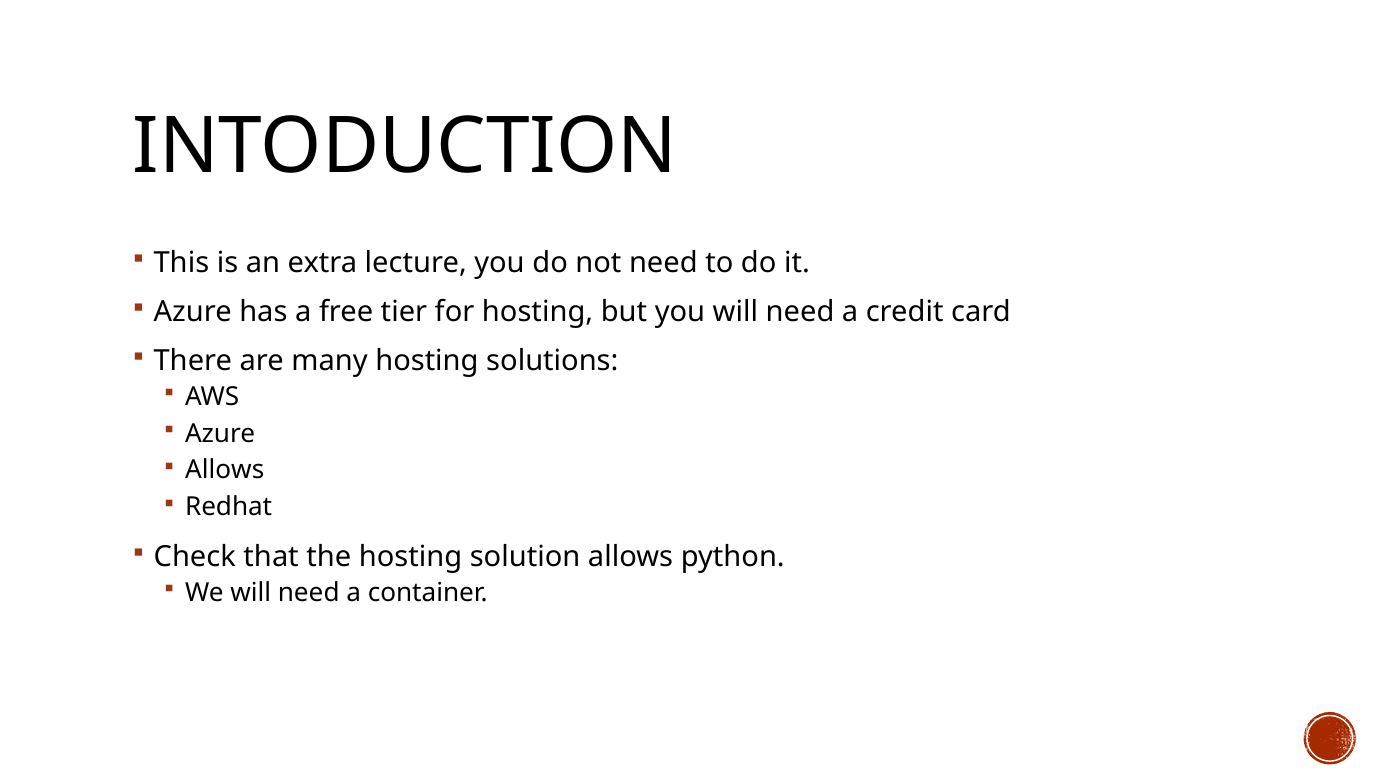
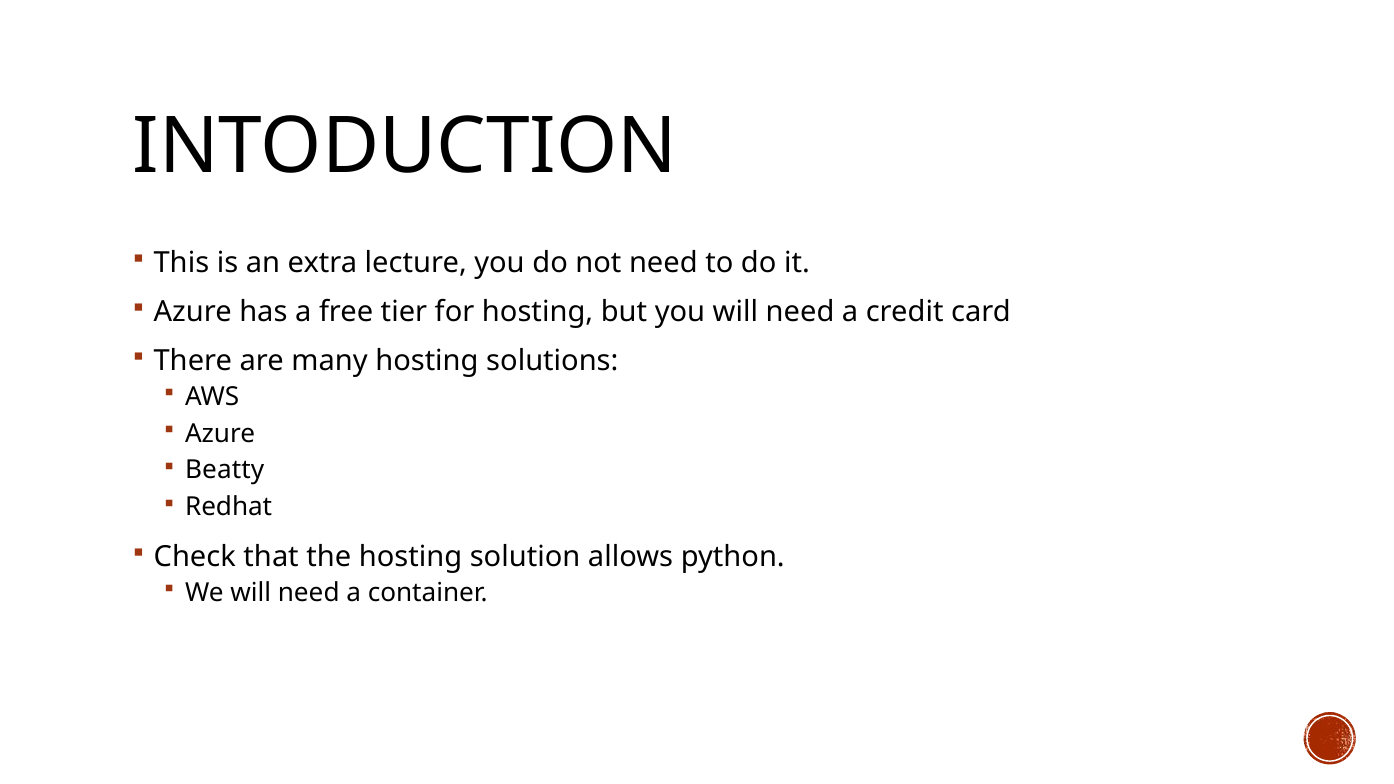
Allows: Allows -> Beatty (225, 470)
